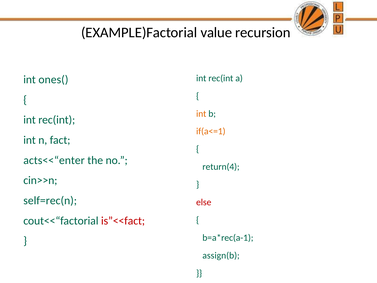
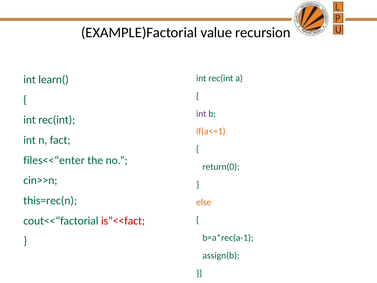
ones(: ones( -> learn( (54, 80)
int colour: orange -> purple (201, 114)
acts<<“enter: acts<<“enter -> files<<“enter (54, 160)
return(4: return(4 -> return(0 (221, 167)
self=rec(n: self=rec(n -> this=rec(n (50, 200)
else colour: red -> orange (204, 202)
